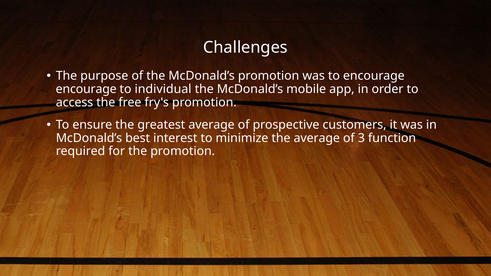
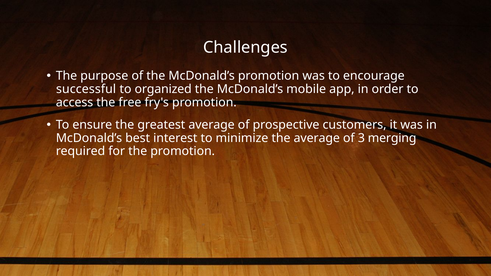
encourage: encourage -> successful (86, 89)
individual: individual -> organized (163, 89)
function: function -> merging (392, 138)
